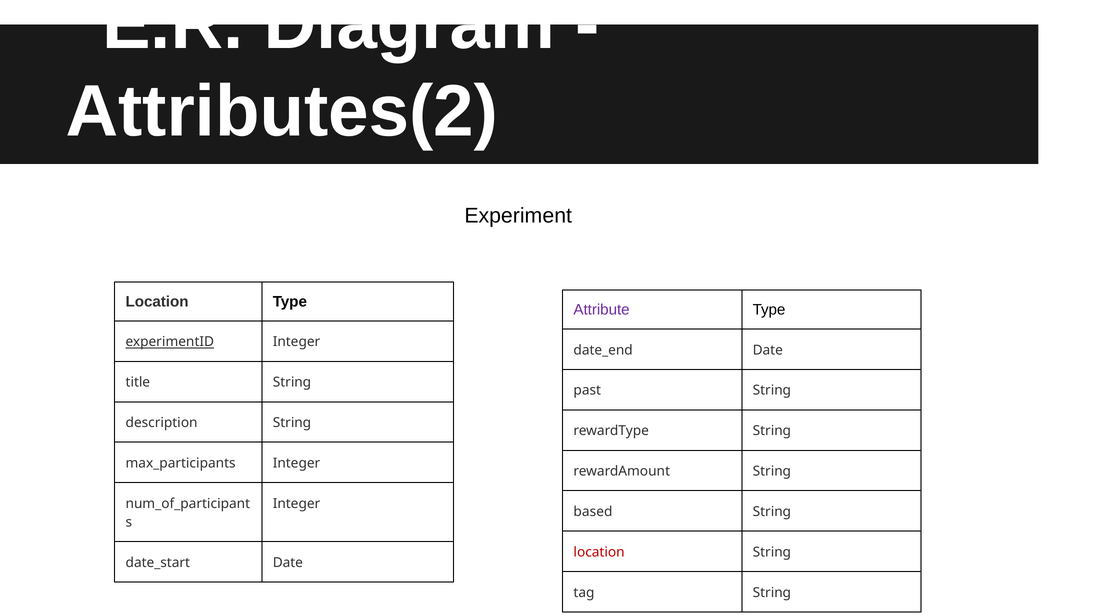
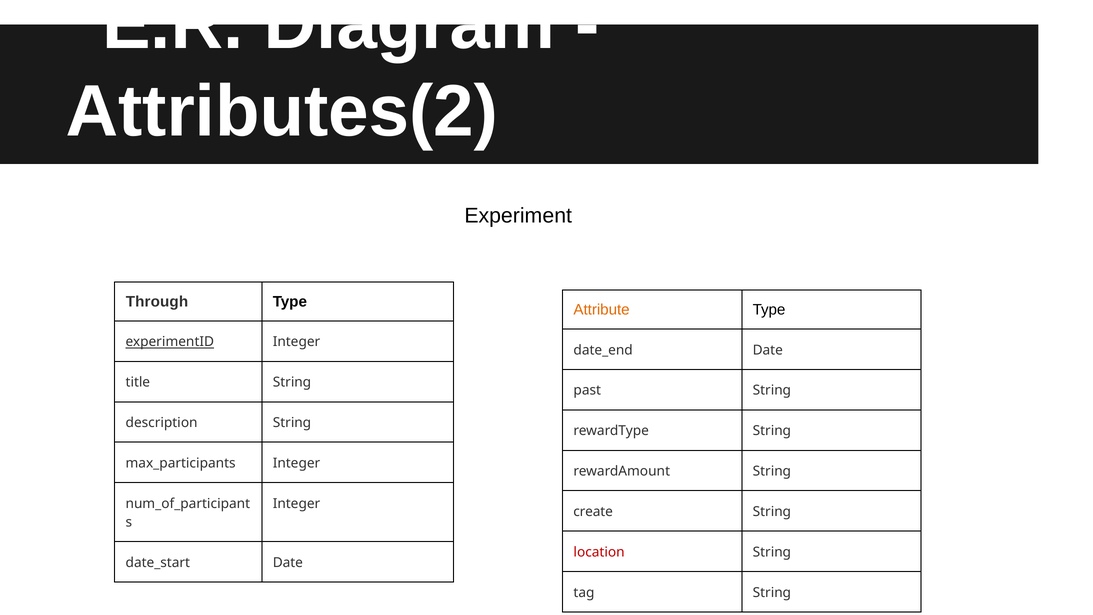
Location: Location -> Through (157, 302)
Attribute colour: purple -> orange (602, 310)
based: based -> create (593, 512)
